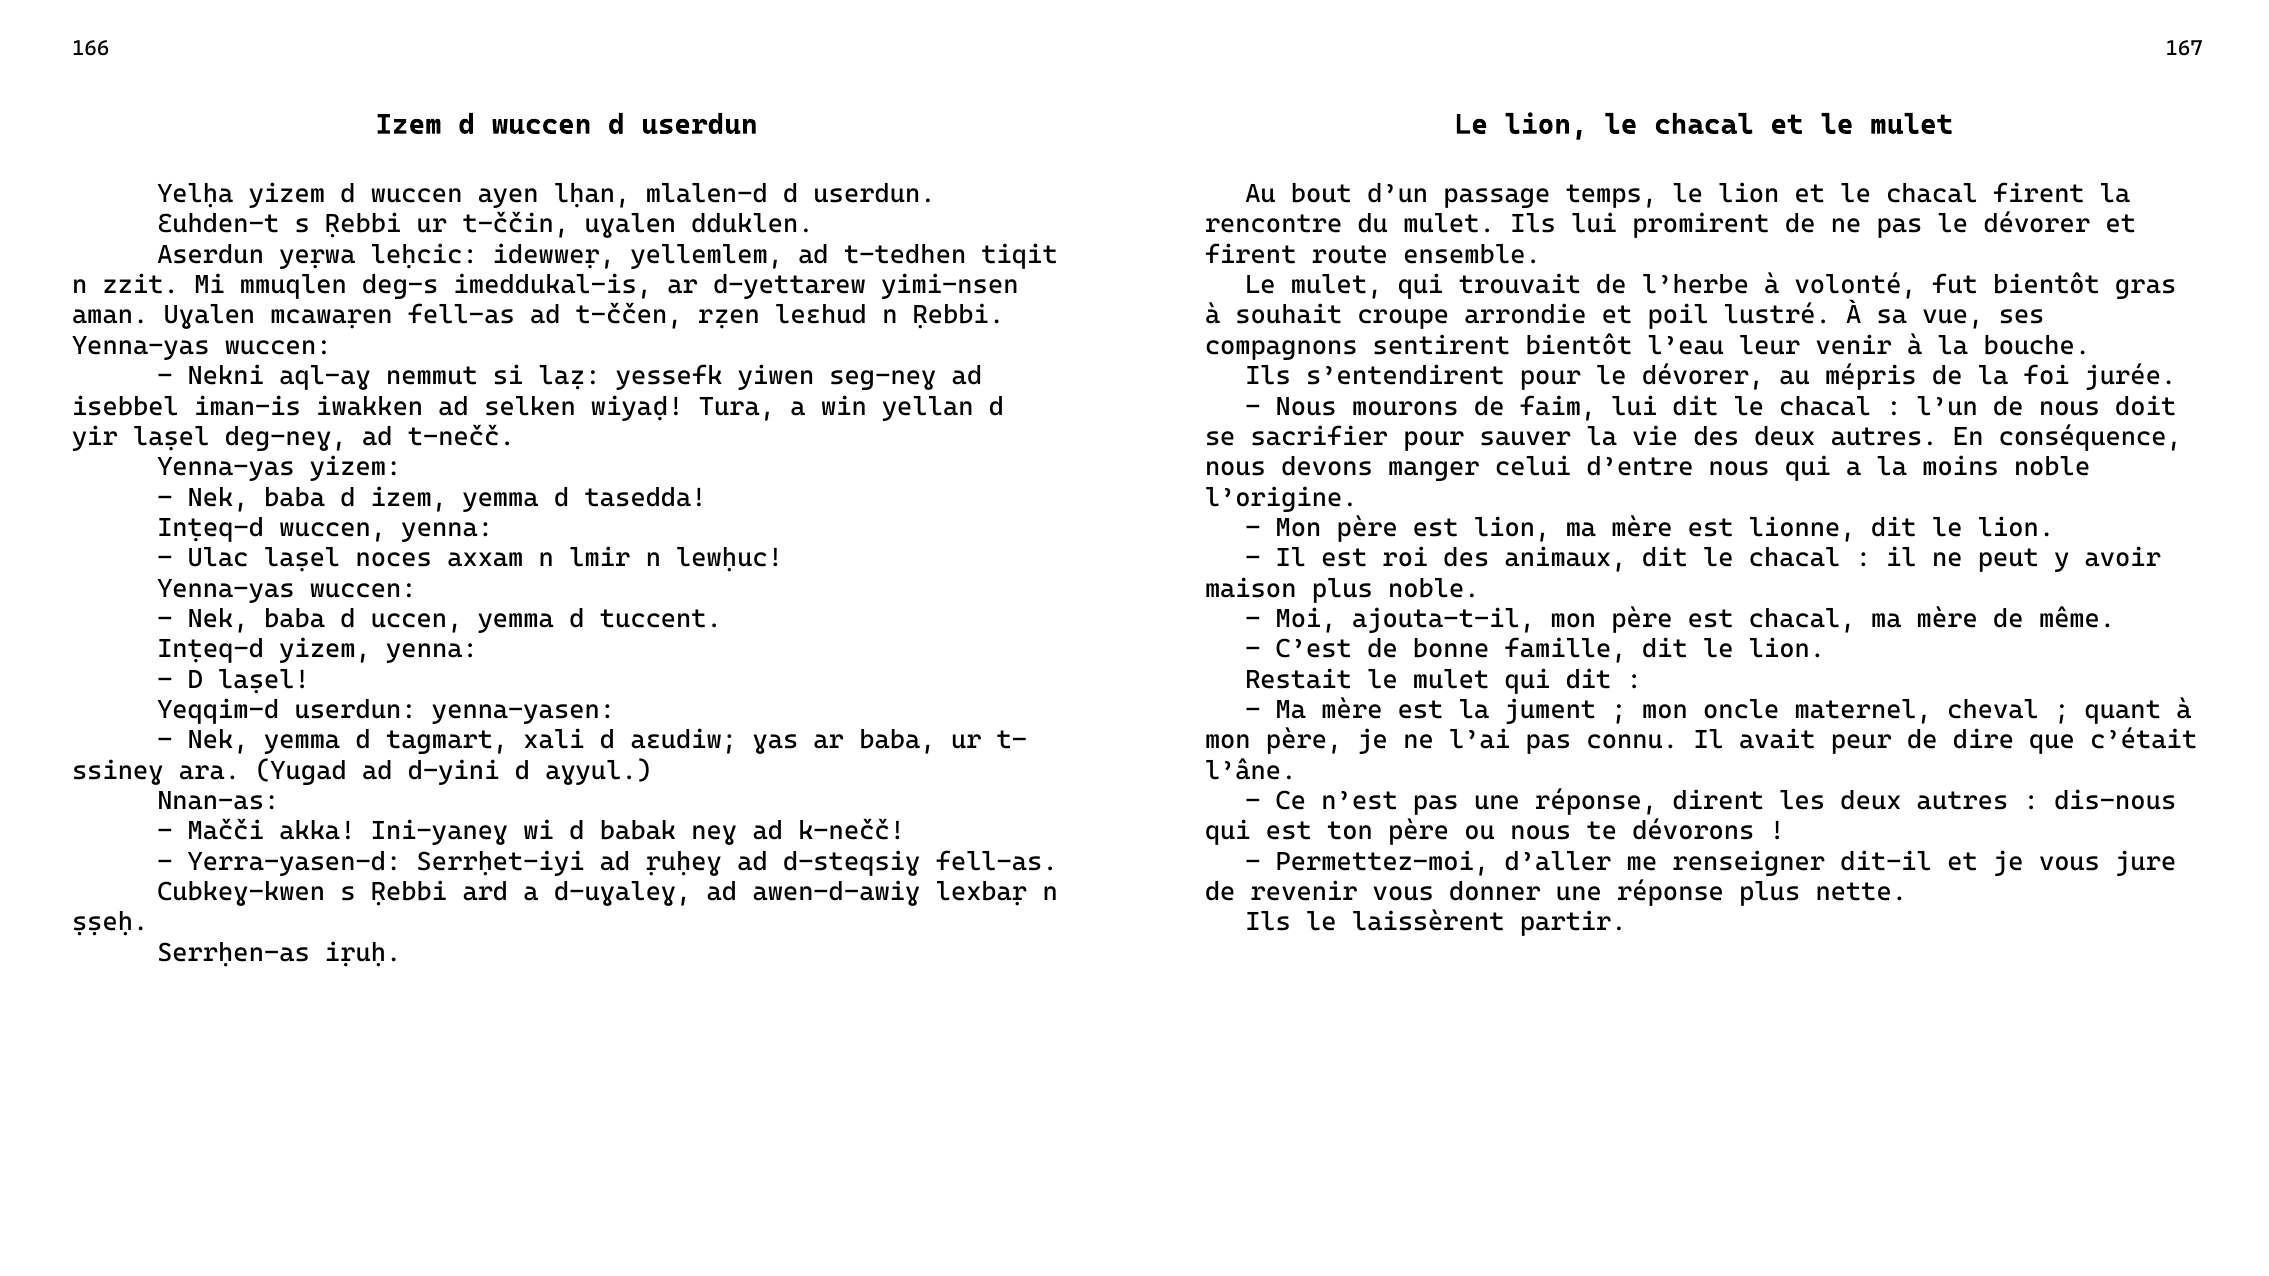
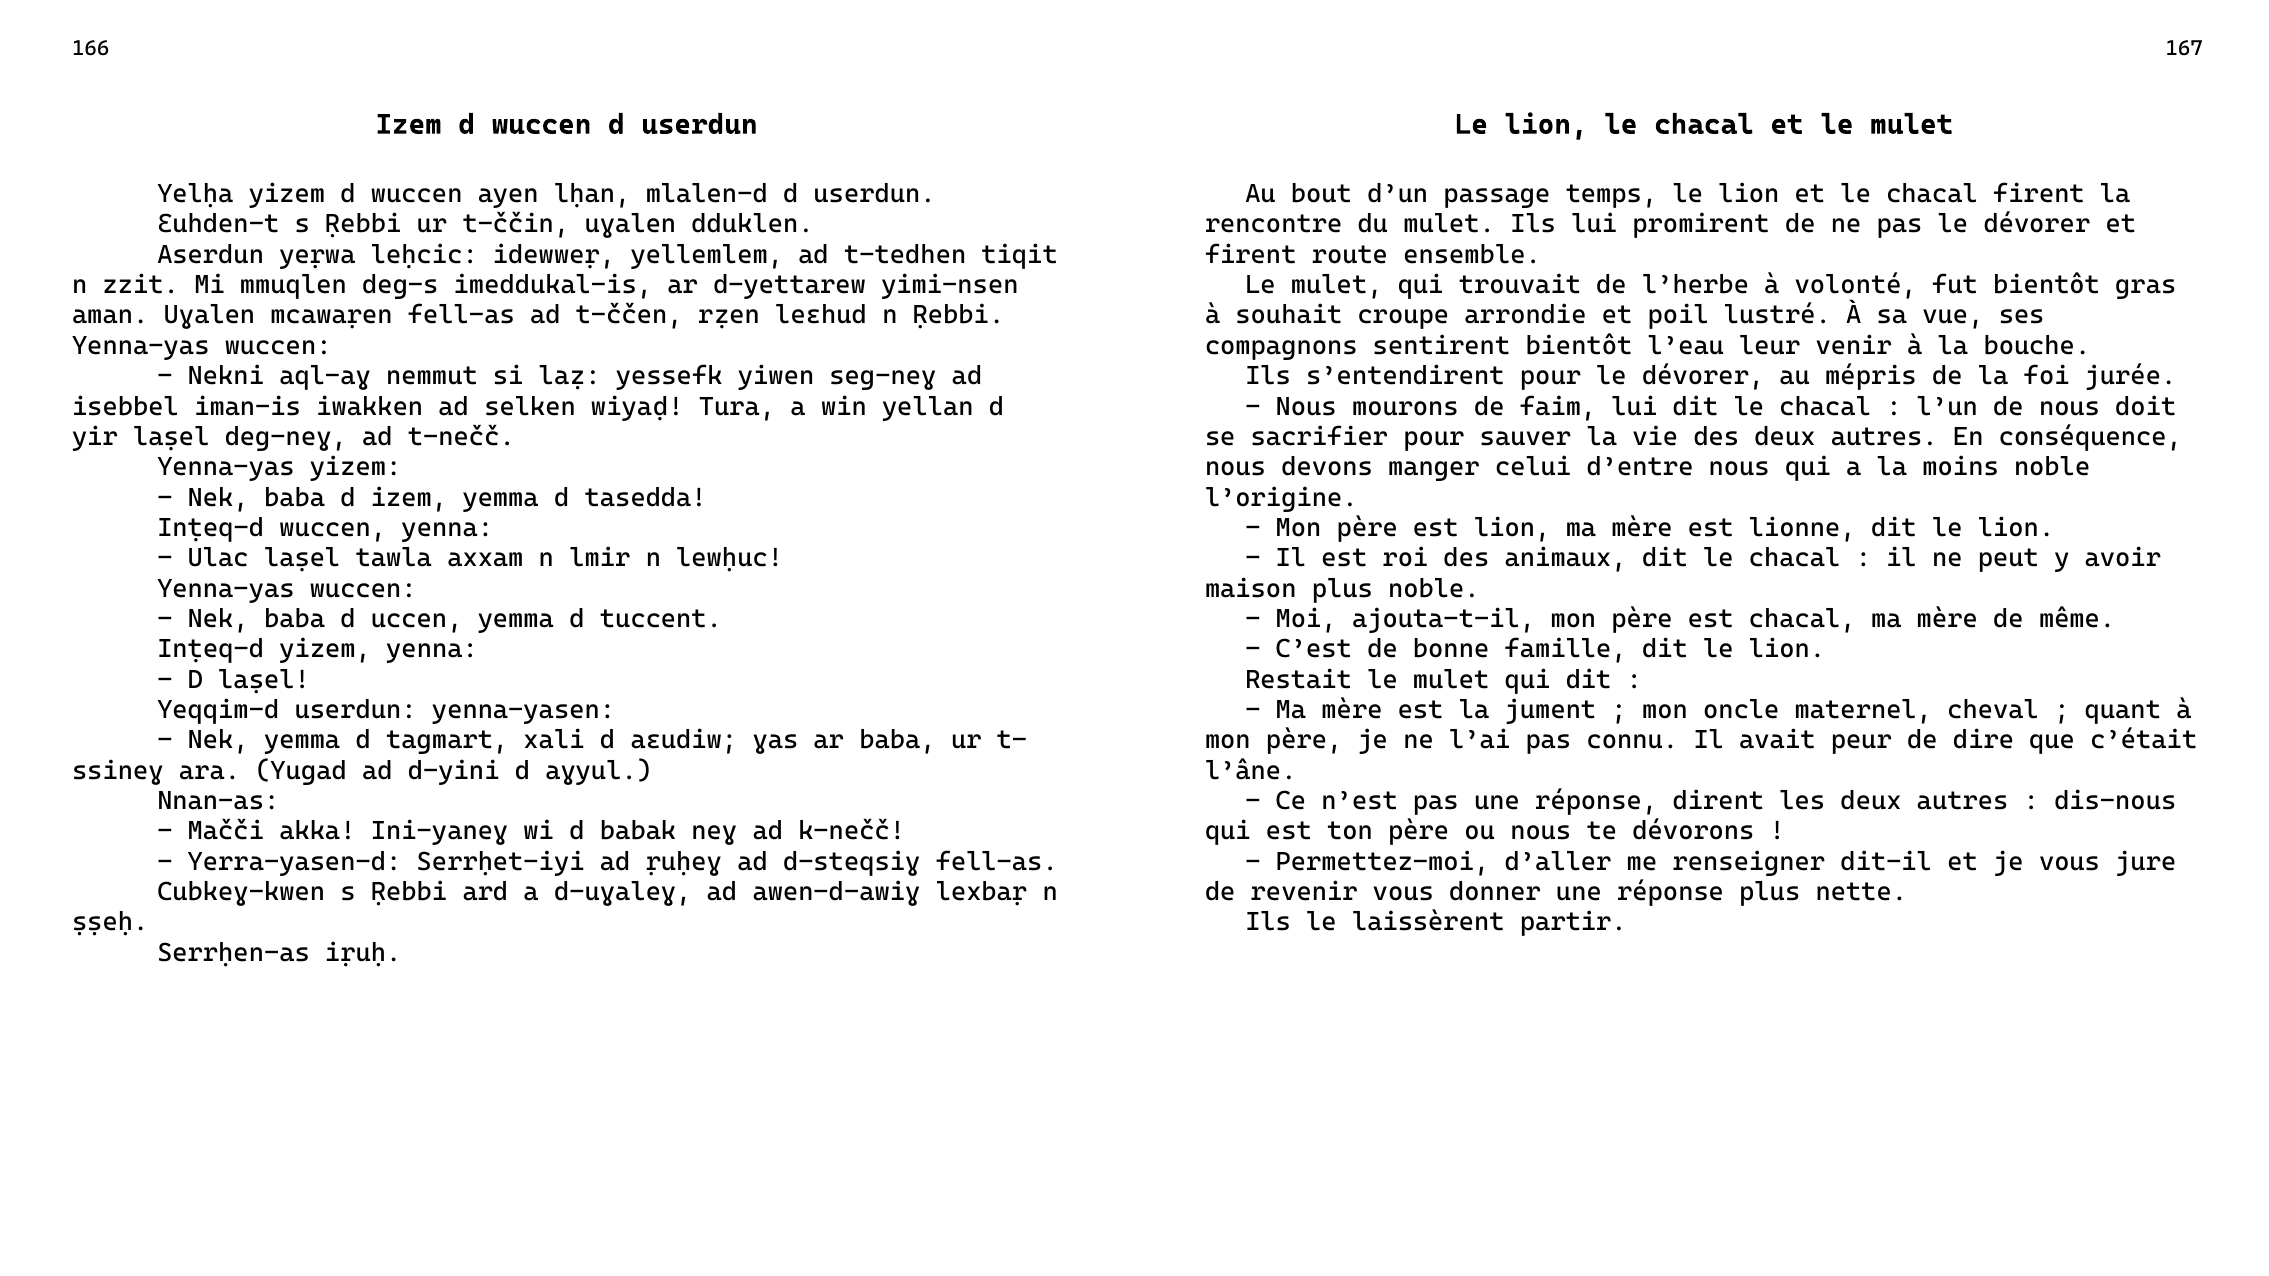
noces: noces -> tawla (394, 558)
